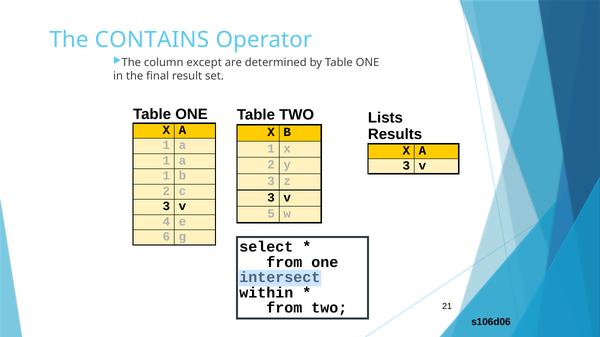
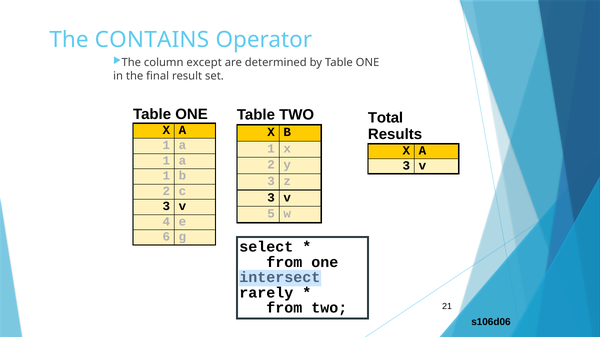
Lists: Lists -> Total (386, 118)
within: within -> rarely (266, 293)
